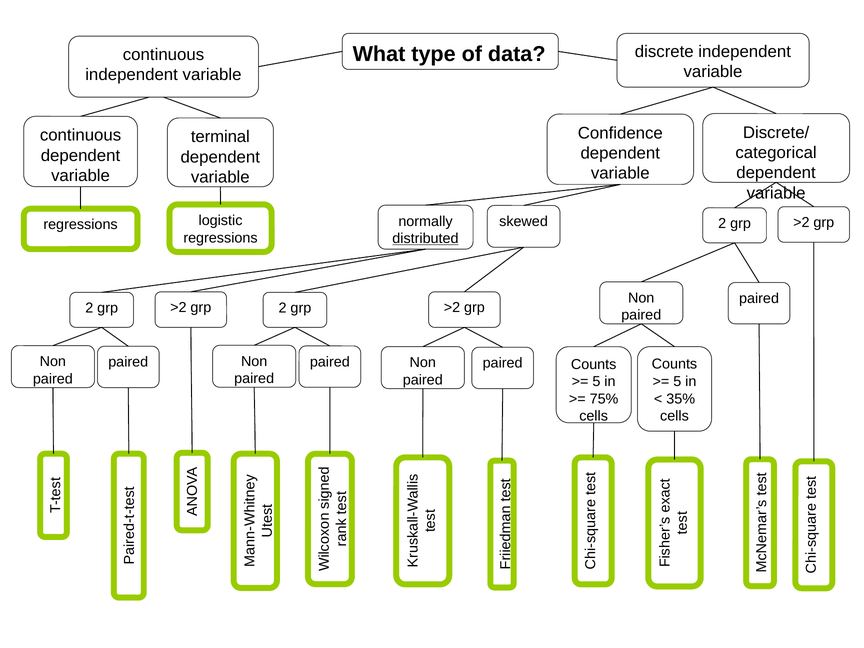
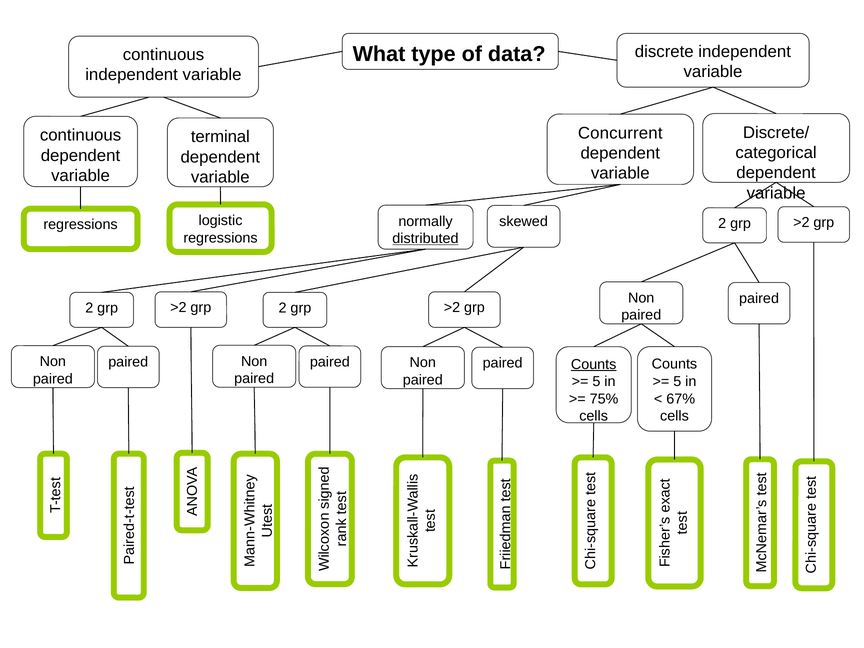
Confidence: Confidence -> Concurrent (620, 133)
Counts underline: none -> present (594, 364)
35%: 35% -> 67% (681, 399)
